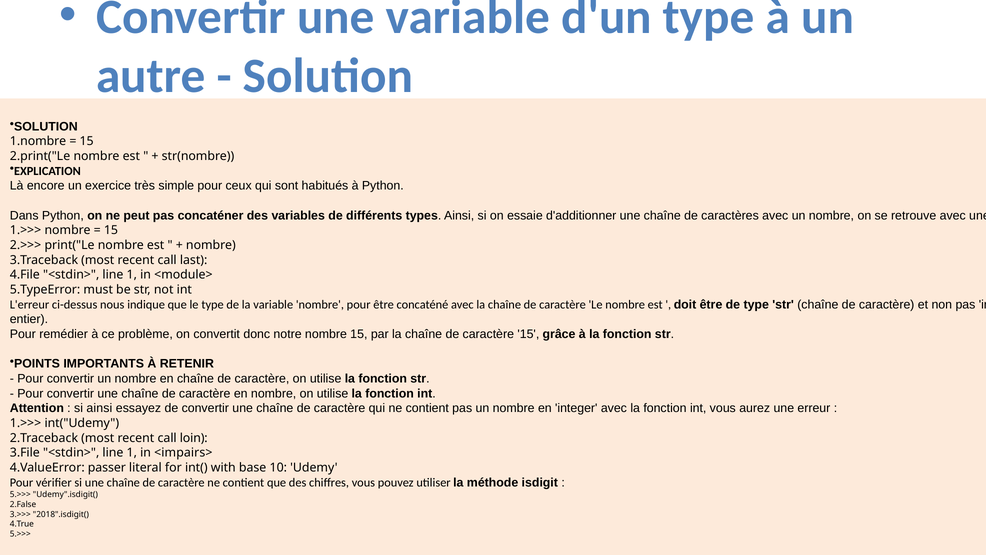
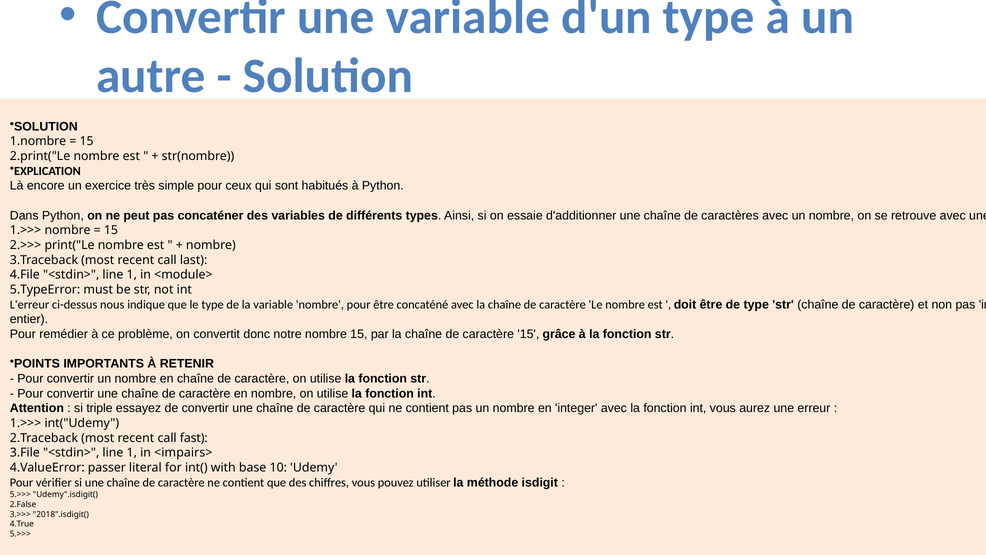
si ainsi: ainsi -> triple (100, 408)
loin: loin -> fast (194, 438)
